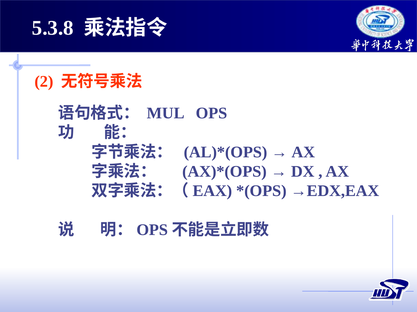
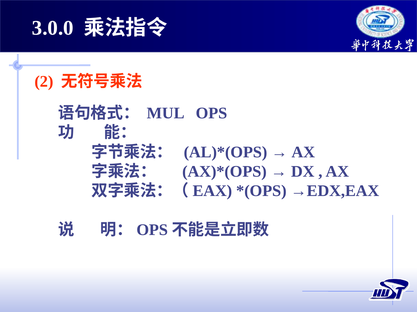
5.3.8: 5.3.8 -> 3.0.0 (53, 28)
